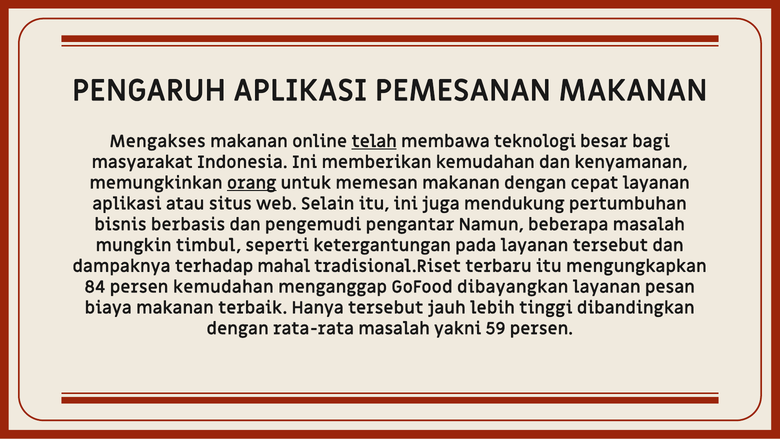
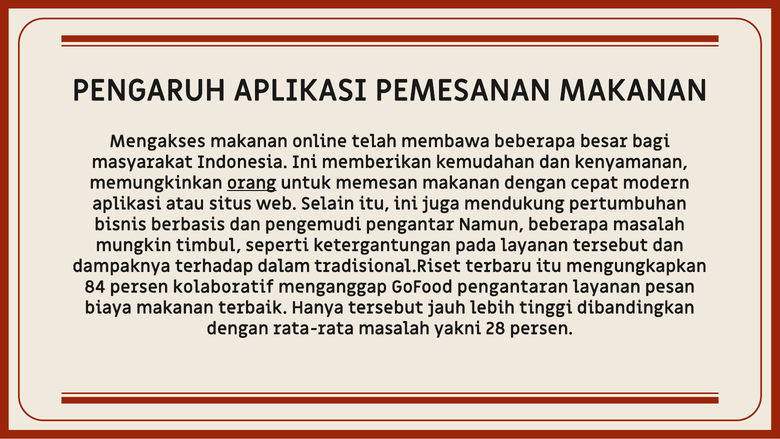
telah underline: present -> none (374, 141)
membawa teknologi: teknologi -> beberapa (535, 141)
cepat layanan: layanan -> modern (656, 183)
mahal: mahal -> dalam (284, 266)
persen kemudahan: kemudahan -> kolaboratif (223, 287)
dibayangkan: dibayangkan -> pengantaran (513, 287)
59: 59 -> 28 (496, 328)
